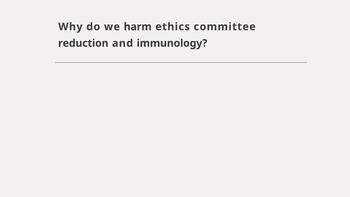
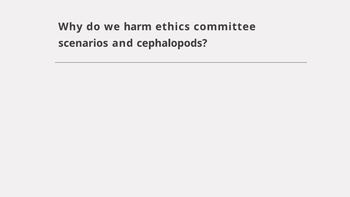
reduction: reduction -> scenarios (83, 43)
immunology: immunology -> cephalopods (172, 43)
